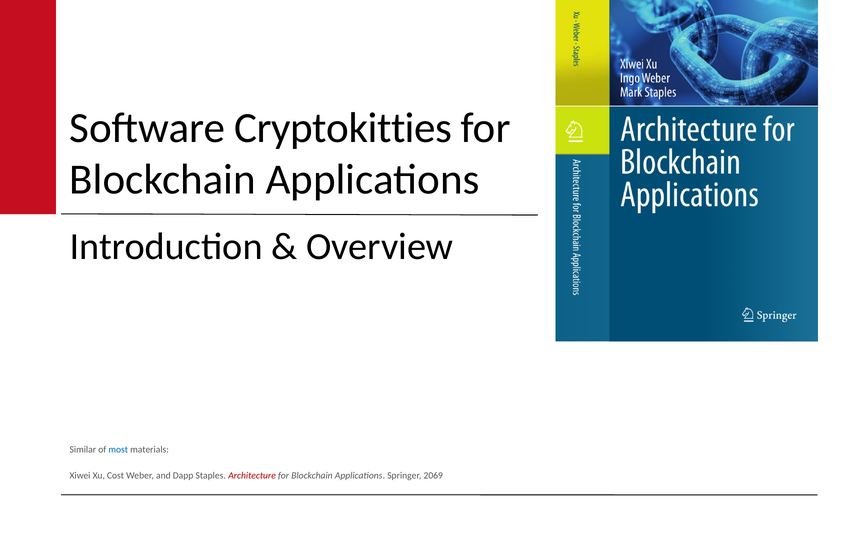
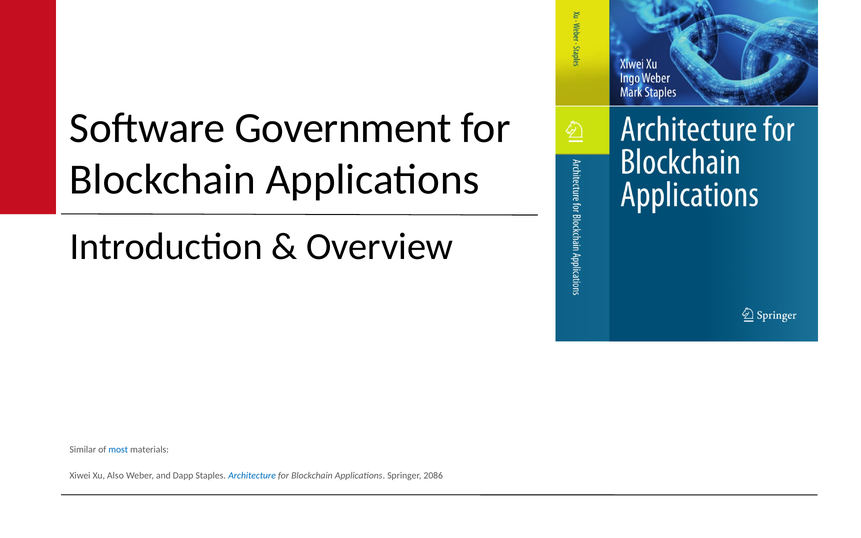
Cryptokitties: Cryptokitties -> Government (343, 128)
Cost: Cost -> Also (115, 476)
Architecture colour: red -> blue (252, 476)
2069: 2069 -> 2086 (433, 476)
